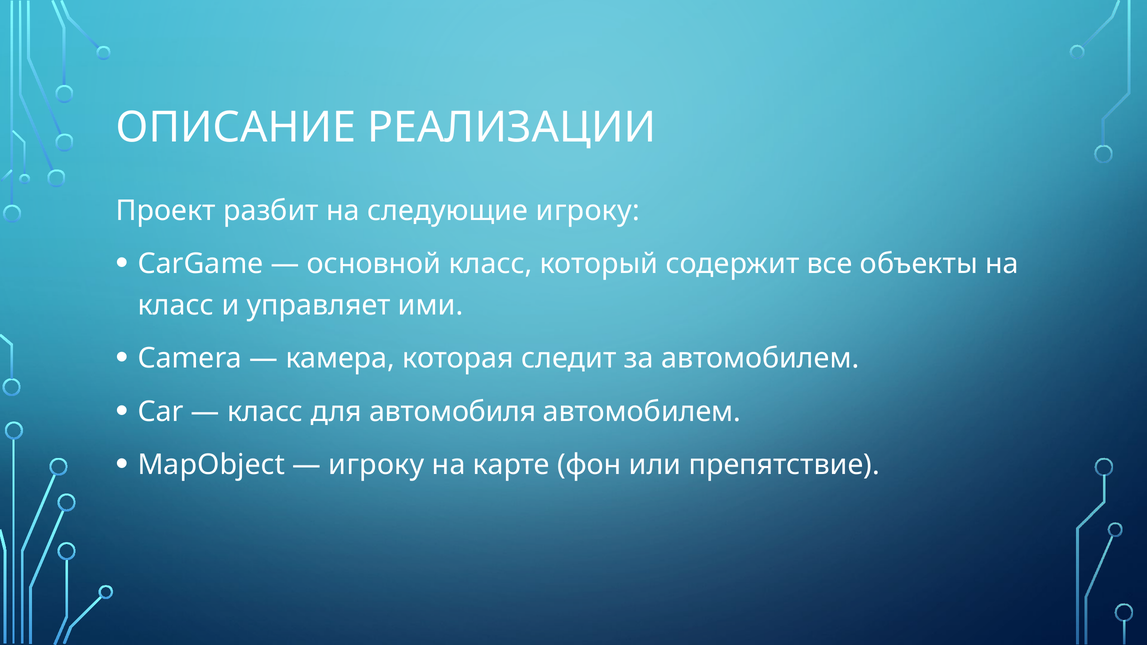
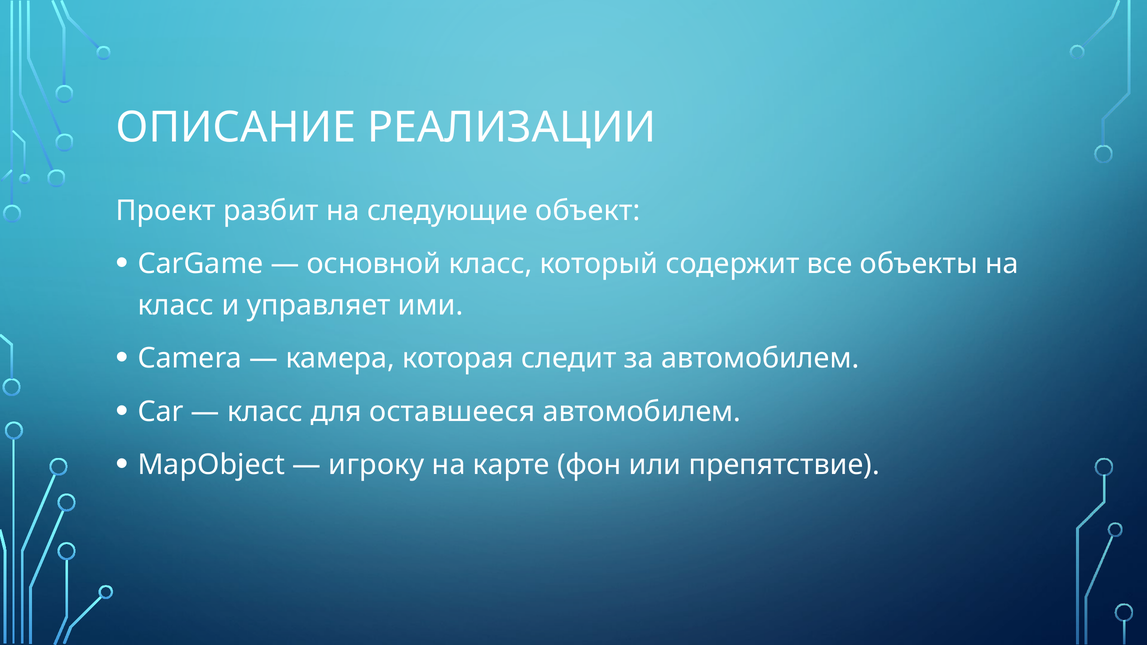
следующие игроку: игроку -> объект (588, 211)
автомобиля: автомобиля -> оставшееся (452, 412)
